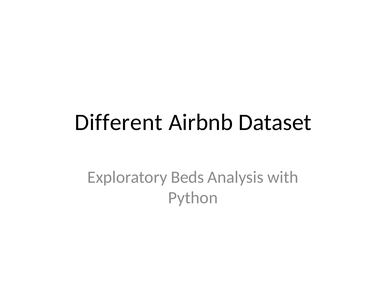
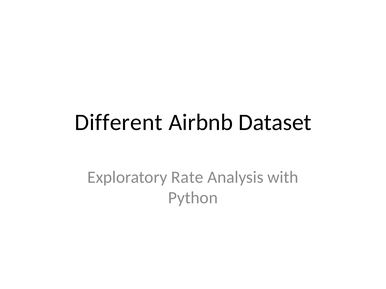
Beds: Beds -> Rate (187, 177)
